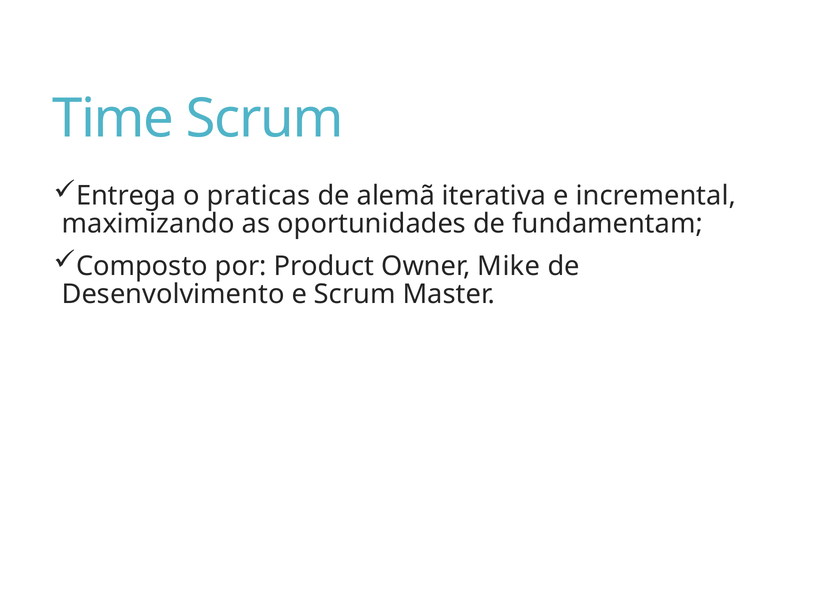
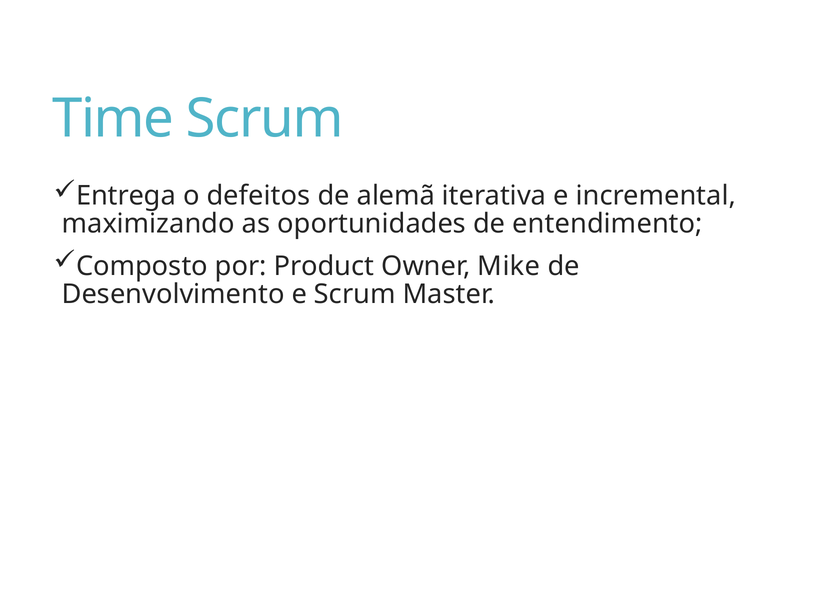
praticas: praticas -> defeitos (259, 196)
fundamentam: fundamentam -> entendimento (608, 223)
